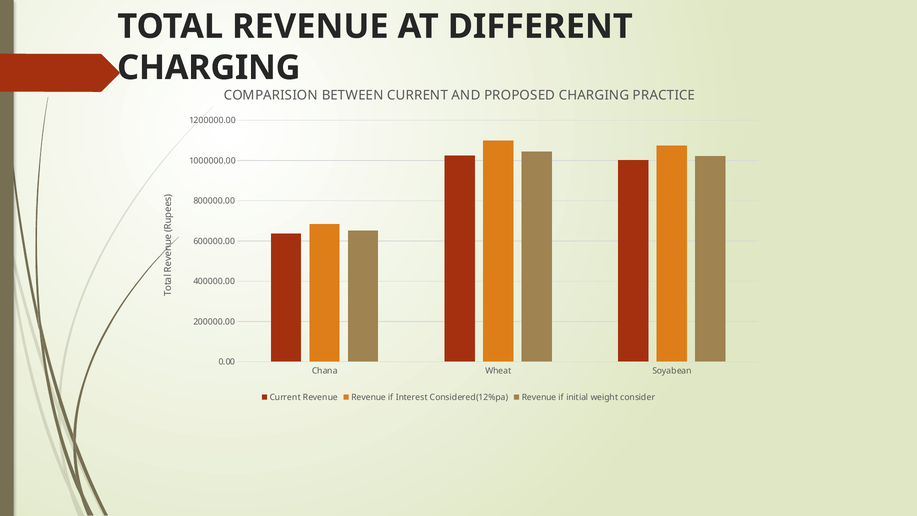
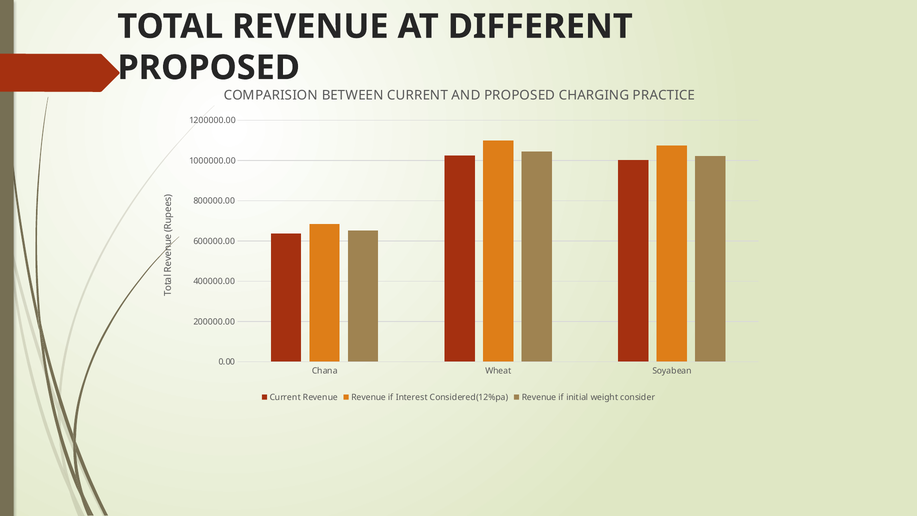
CHARGING: CHARGING -> PROPOSED (209, 68)
